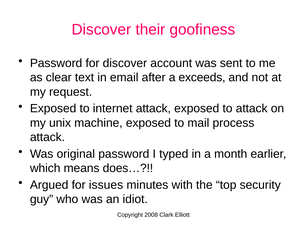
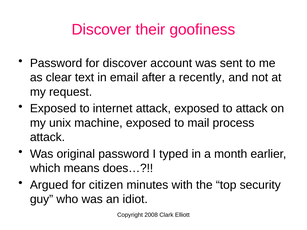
exceeds: exceeds -> recently (202, 78)
issues: issues -> citizen (106, 185)
